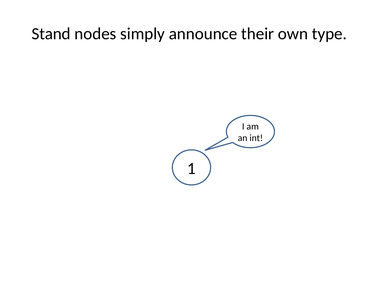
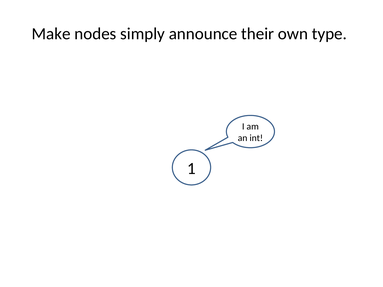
Stand: Stand -> Make (51, 34)
